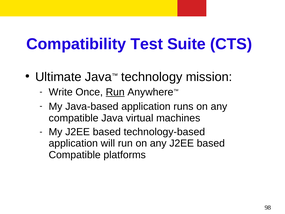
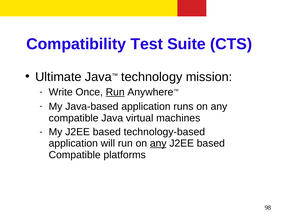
any underline: none -> present (158, 143)
